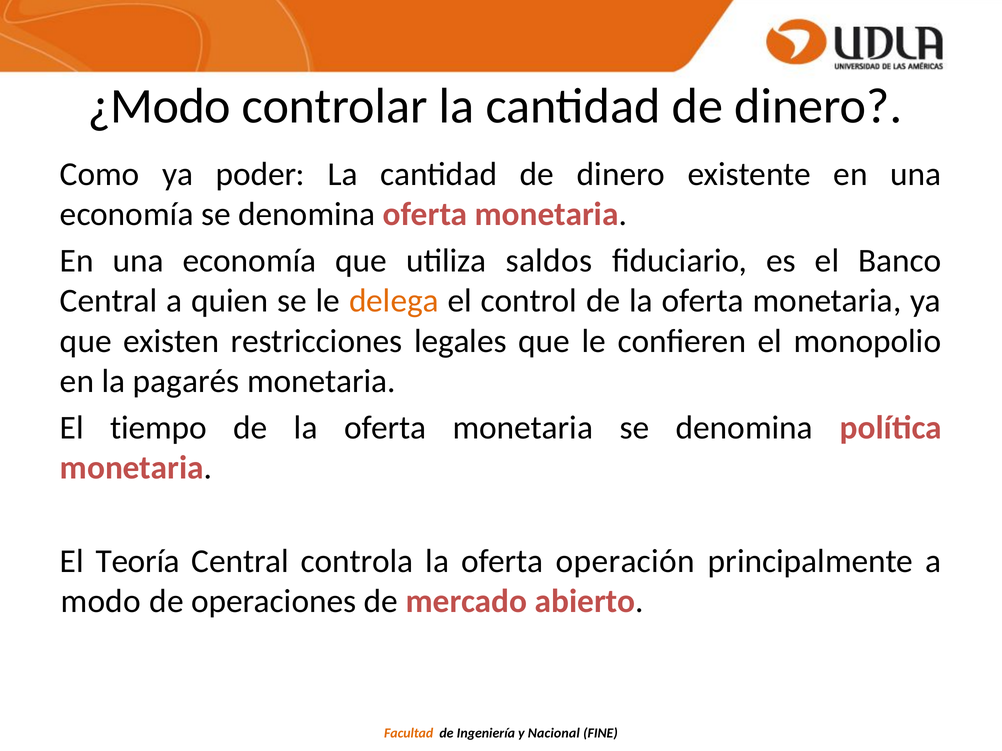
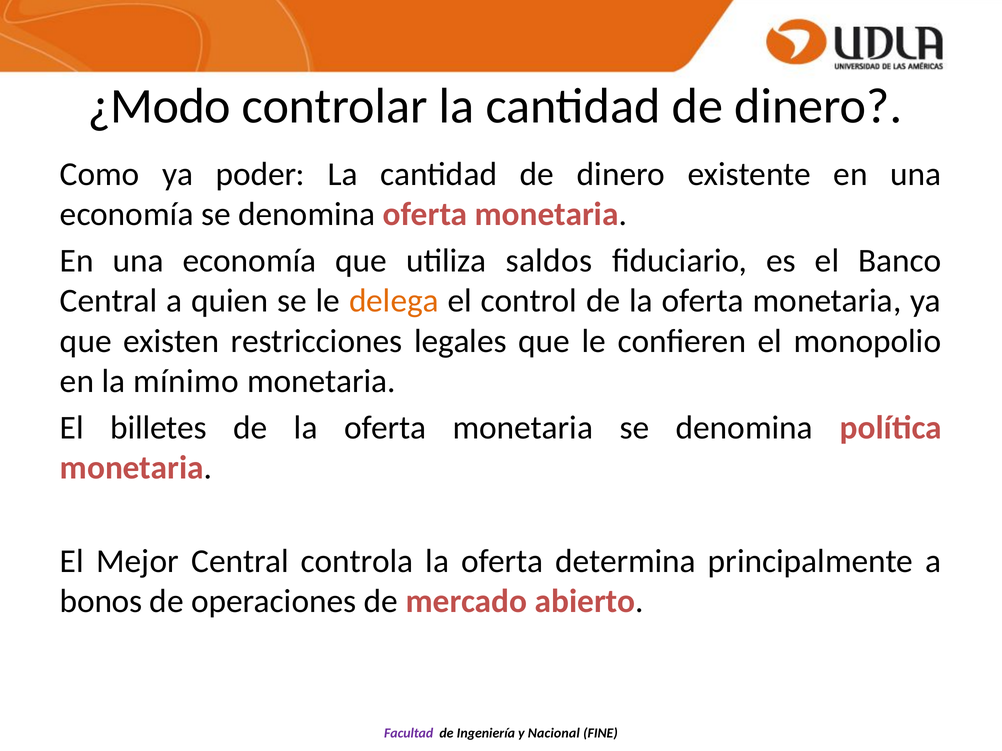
pagarés: pagarés -> mínimo (186, 381)
tiempo: tiempo -> billetes (159, 428)
Teoría: Teoría -> Mejor (138, 562)
operación: operación -> determina (626, 562)
modo: modo -> bonos (101, 602)
Facultad colour: orange -> purple (409, 734)
